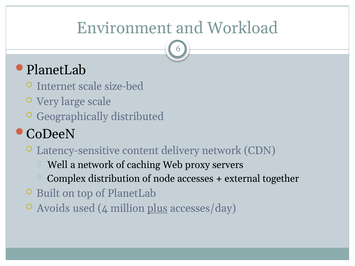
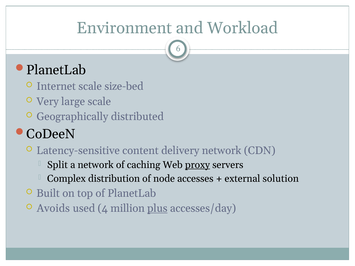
Well: Well -> Split (57, 165)
proxy underline: none -> present (197, 165)
together: together -> solution (281, 179)
